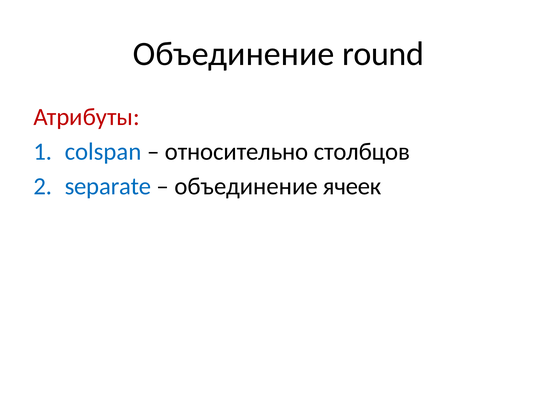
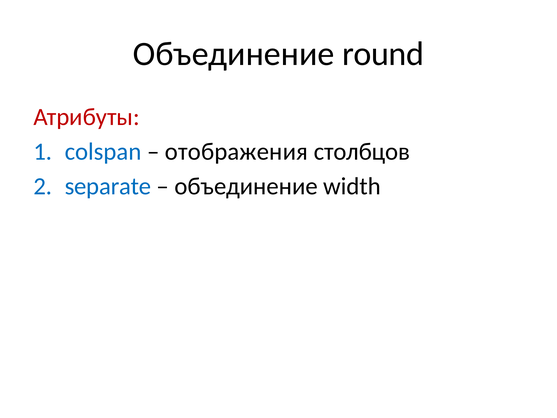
относительно: относительно -> отображения (236, 152)
ячеек: ячеек -> width (352, 186)
